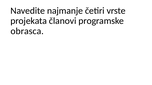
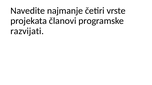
obrasca: obrasca -> razvijati (27, 31)
